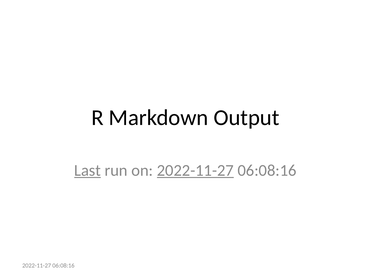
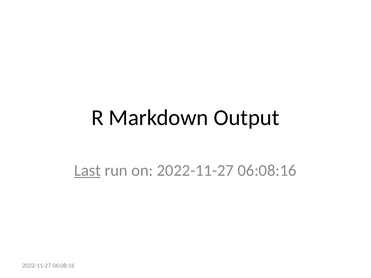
2022-11-27 underline: present -> none (195, 171)
